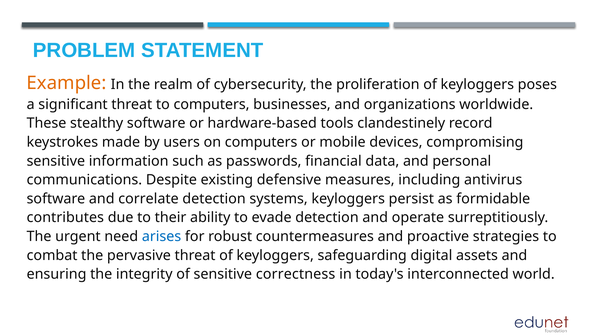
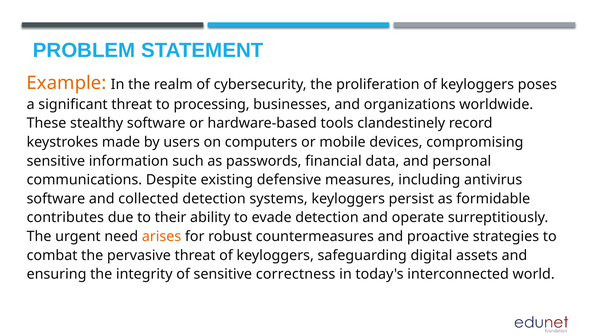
to computers: computers -> processing (212, 104)
correlate: correlate -> collected (148, 199)
arises colour: blue -> orange (162, 236)
